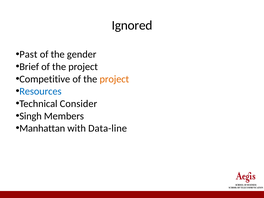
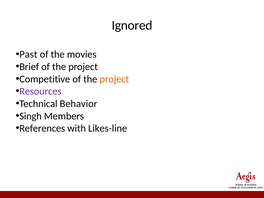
gender: gender -> movies (82, 54)
Resources colour: blue -> purple (40, 91)
Consider: Consider -> Behavior (79, 104)
Manhattan: Manhattan -> References (42, 128)
Data-line: Data-line -> Likes-line (108, 128)
